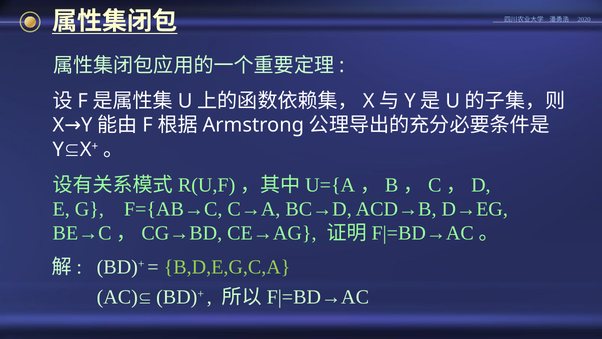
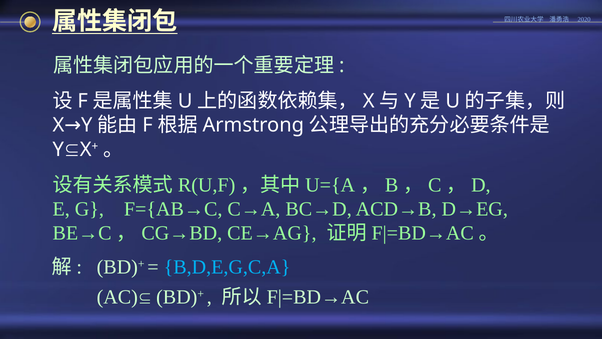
B,D,E,G,C,A colour: light green -> light blue (227, 267)
